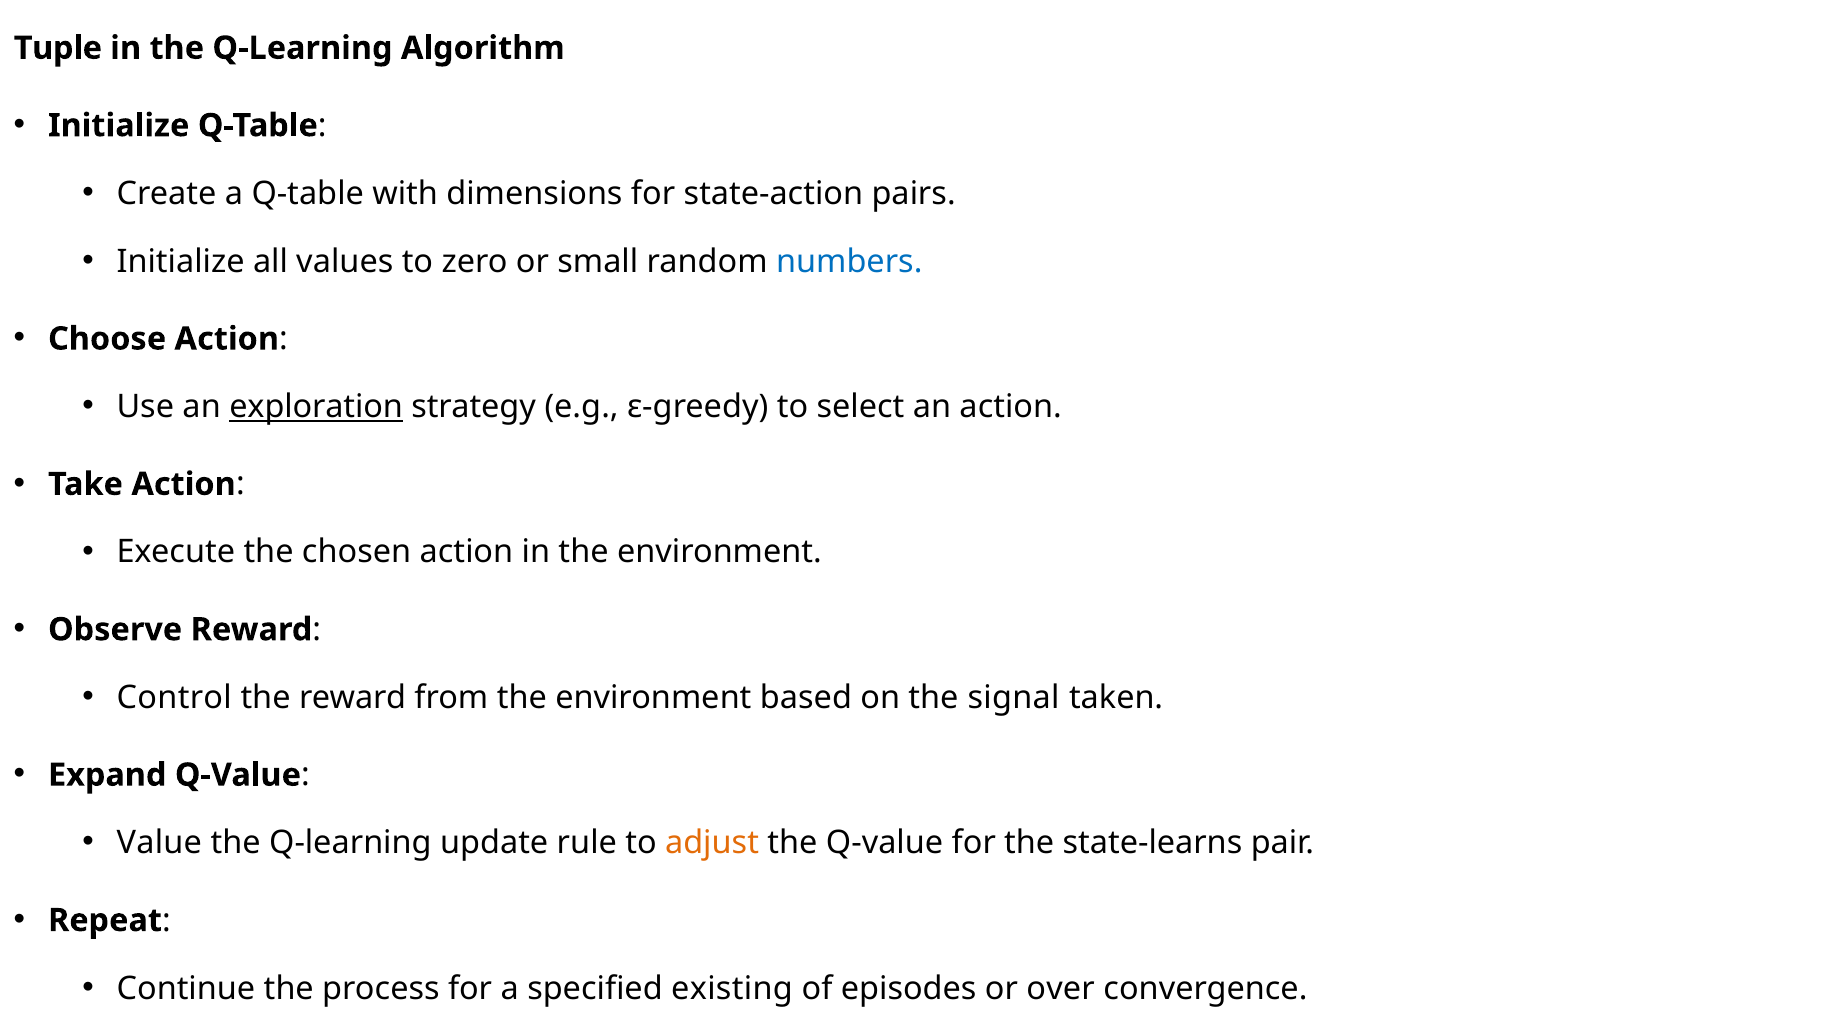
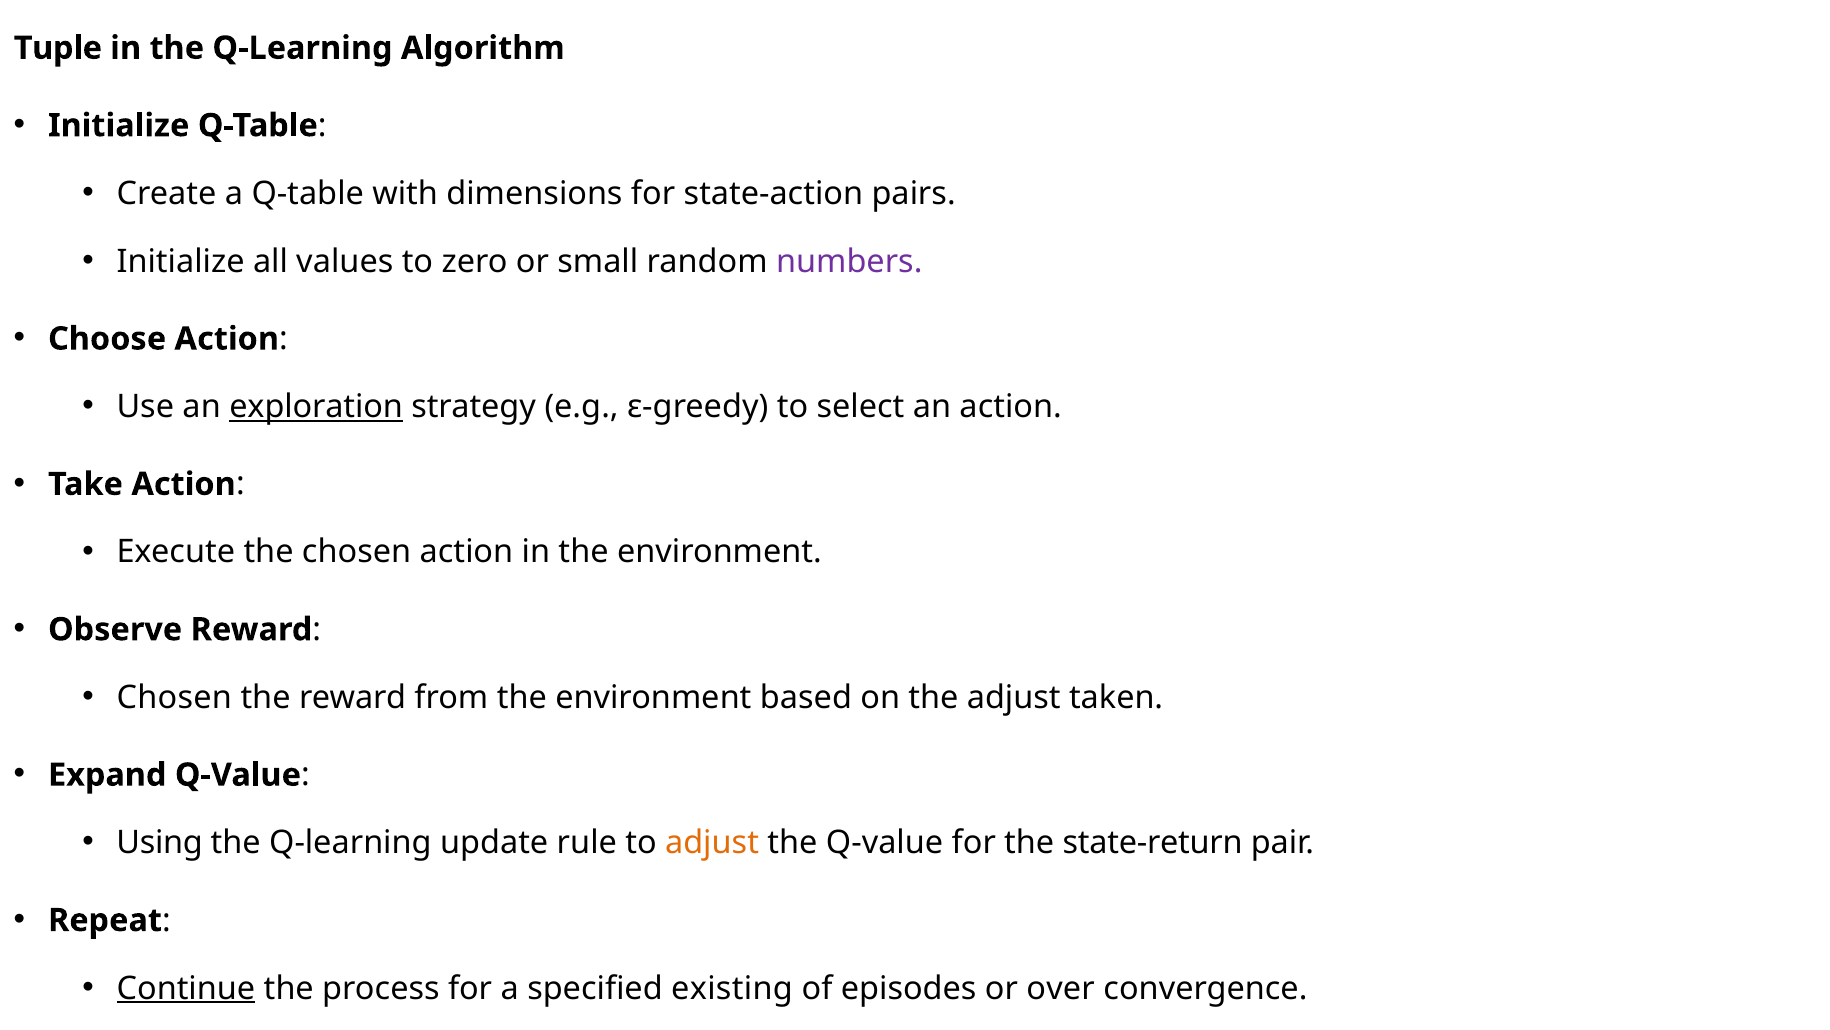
numbers colour: blue -> purple (849, 261)
Control: Control -> Chosen (174, 697)
the signal: signal -> adjust (1014, 697)
Value: Value -> Using (160, 842)
state-learns: state-learns -> state-return (1153, 842)
Continue underline: none -> present (186, 988)
